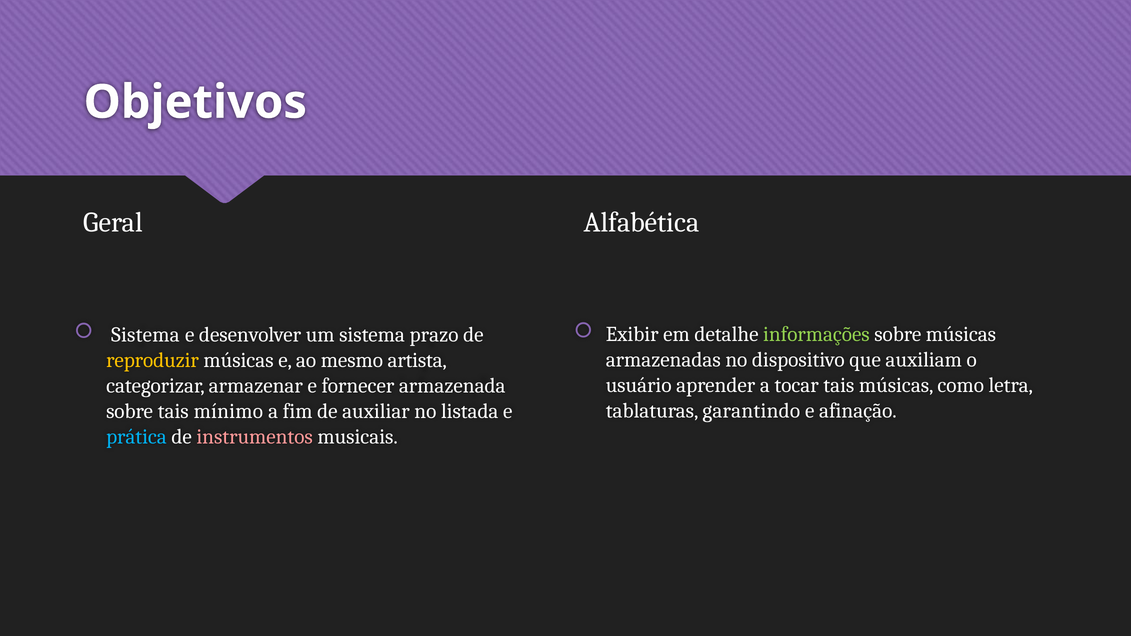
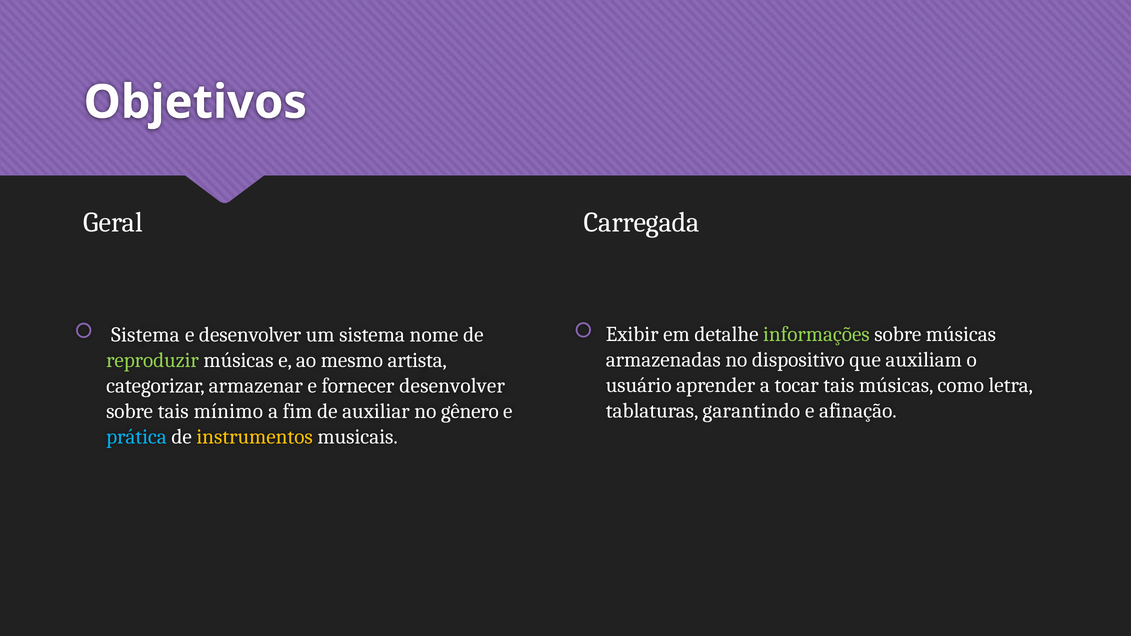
Alfabética: Alfabética -> Carregada (642, 222)
prazo: prazo -> nome (434, 335)
reproduzir colour: yellow -> light green (153, 360)
fornecer armazenada: armazenada -> desenvolver (452, 386)
listada: listada -> gênero (470, 411)
instrumentos colour: pink -> yellow (255, 437)
